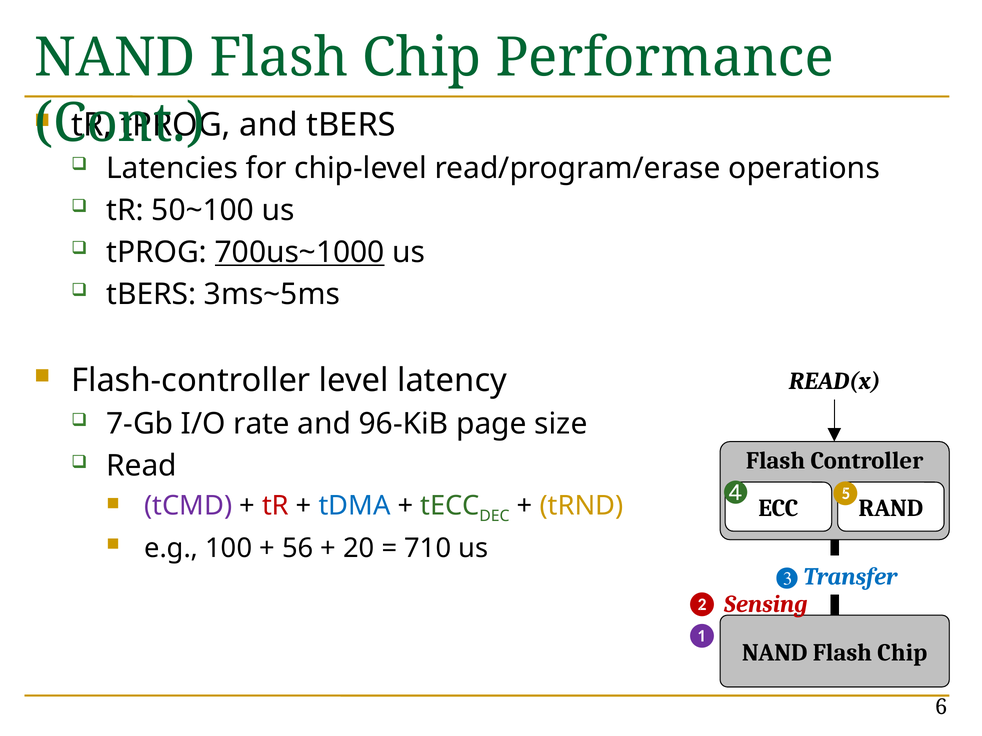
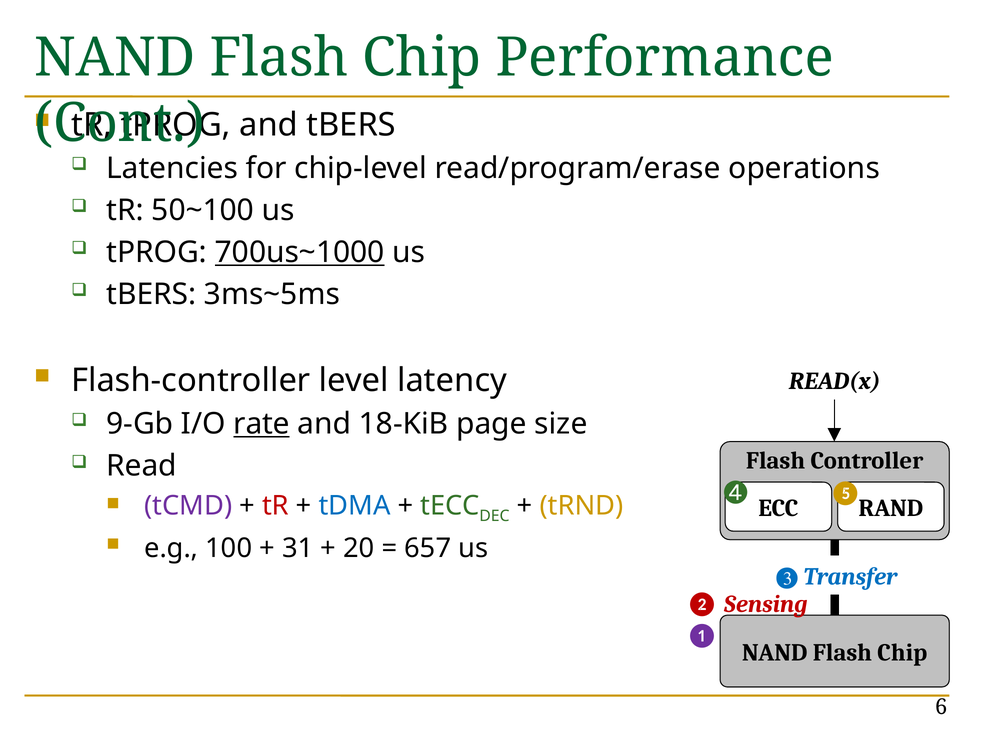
7-Gb: 7-Gb -> 9-Gb (140, 424)
rate underline: none -> present (262, 424)
96-KiB: 96-KiB -> 18-KiB (404, 424)
56: 56 -> 31 (298, 549)
710: 710 -> 657 (428, 549)
